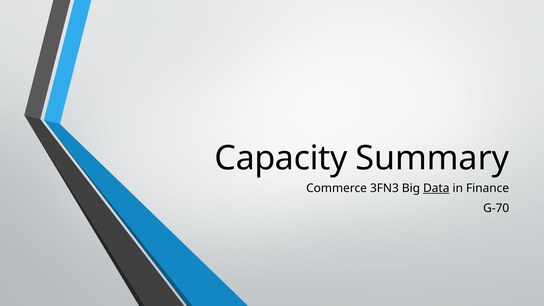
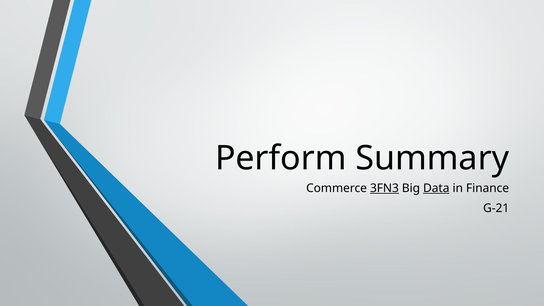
Capacity: Capacity -> Perform (281, 158)
3FN3 underline: none -> present (384, 188)
G-70: G-70 -> G-21 (496, 208)
